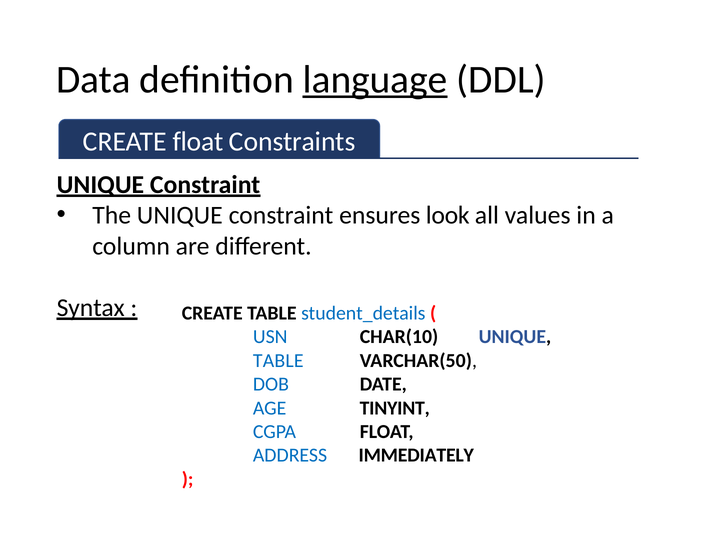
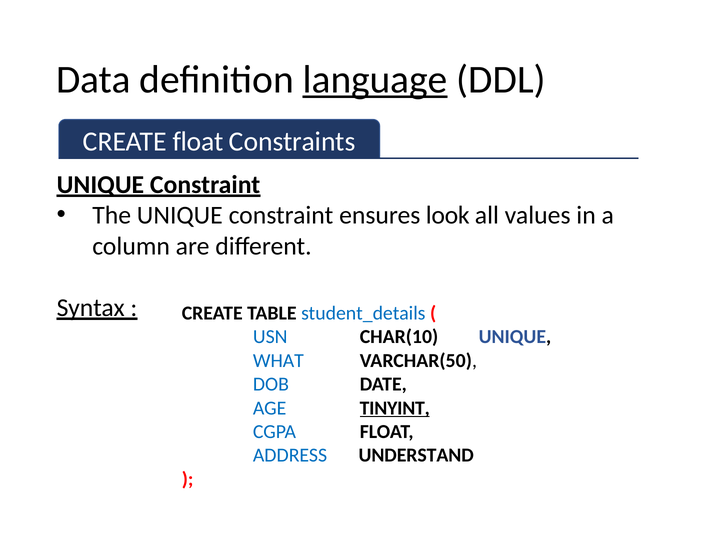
TABLE: TABLE -> WHAT (278, 360)
TINYINT underline: none -> present (395, 408)
IMMEDIATELY: IMMEDIATELY -> UNDERSTAND (416, 455)
